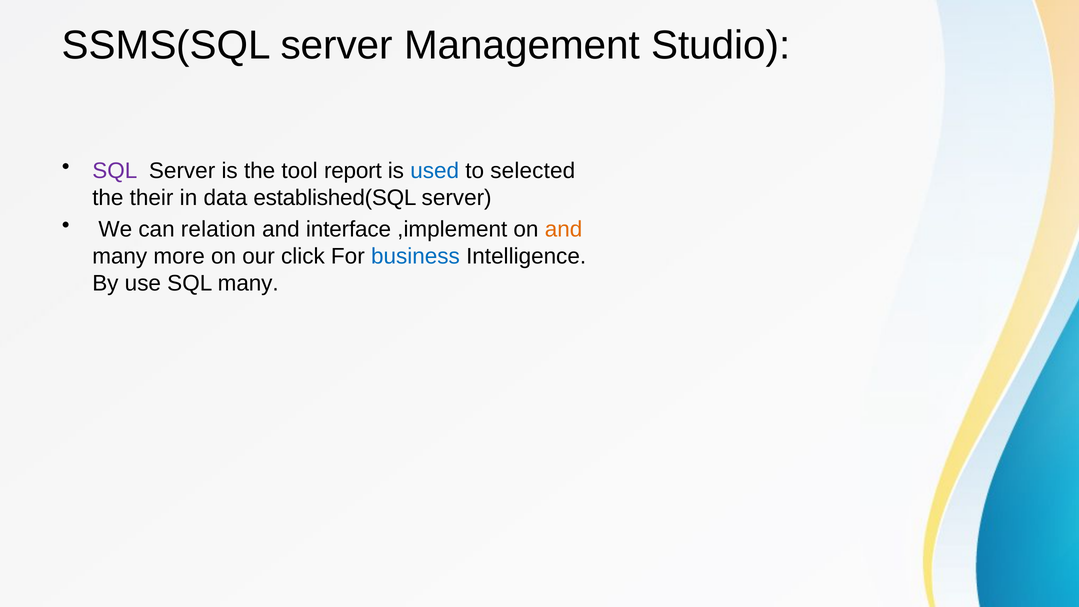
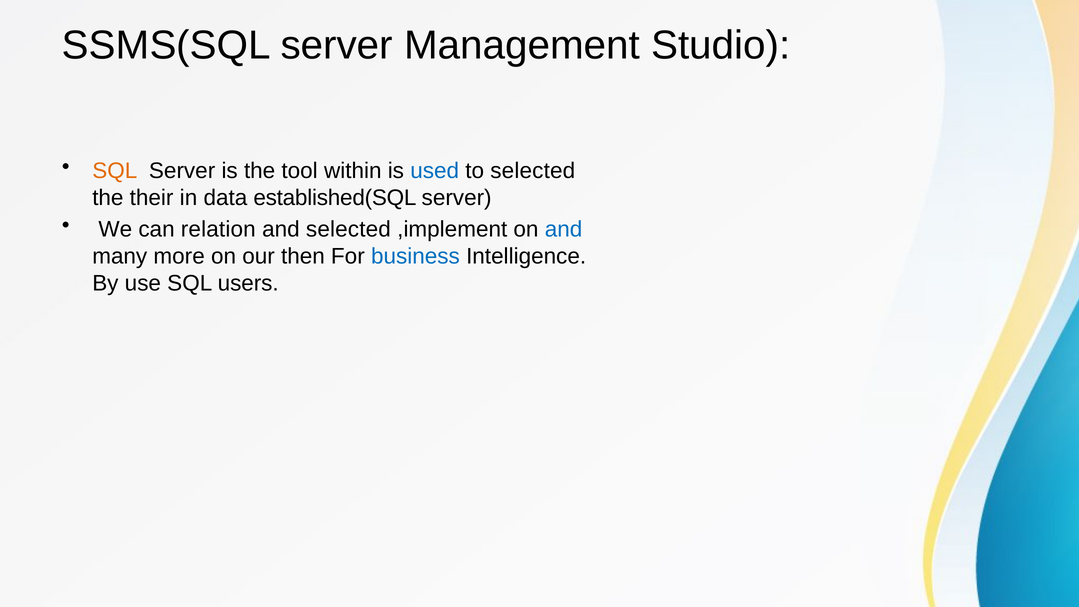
SQL colour: purple -> orange (115, 171)
report: report -> within (353, 171)
and interface: interface -> selected (348, 229)
and colour: orange -> blue (564, 229)
click: click -> then (303, 256)
SQL many: many -> users (248, 283)
